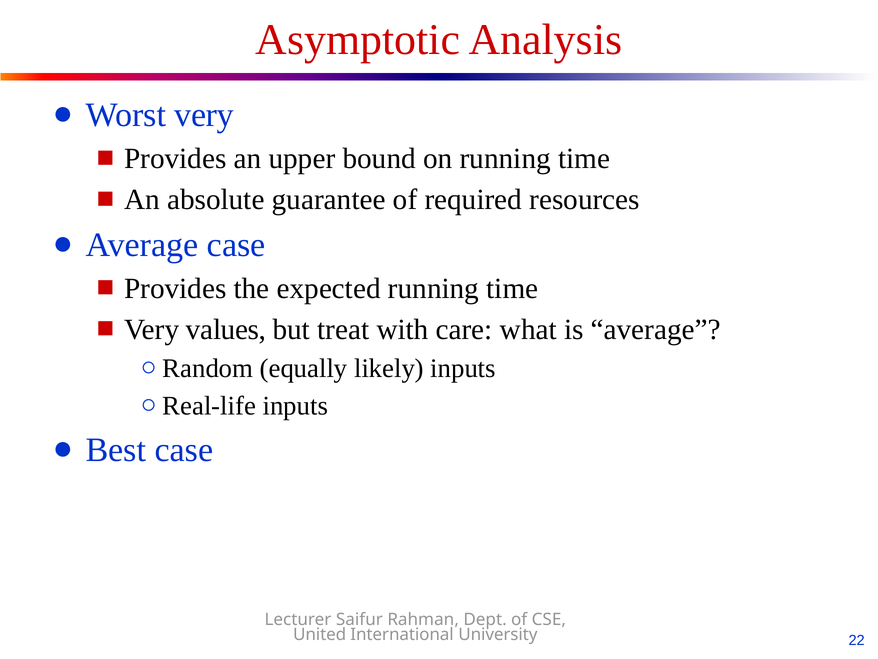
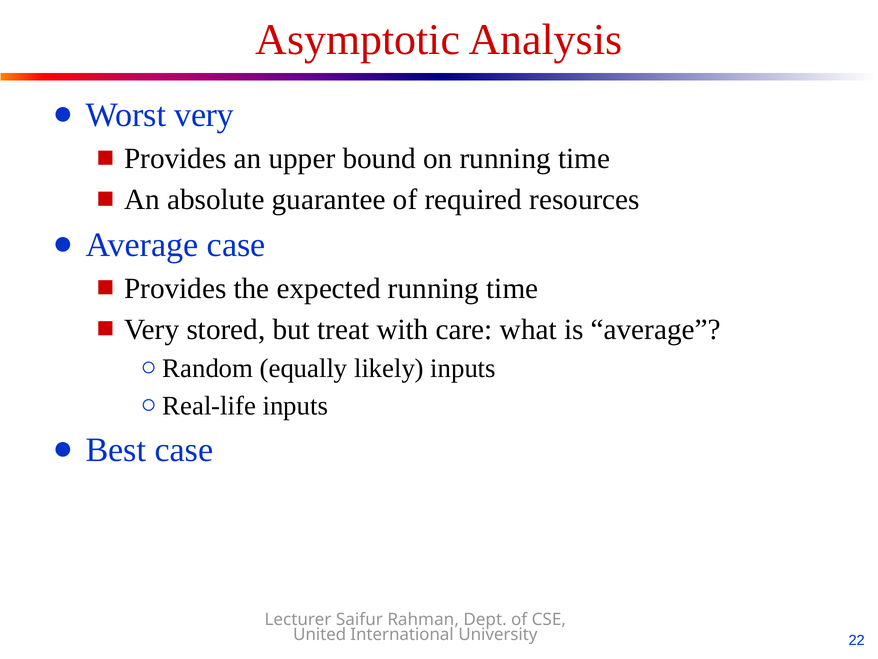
values: values -> stored (226, 329)
